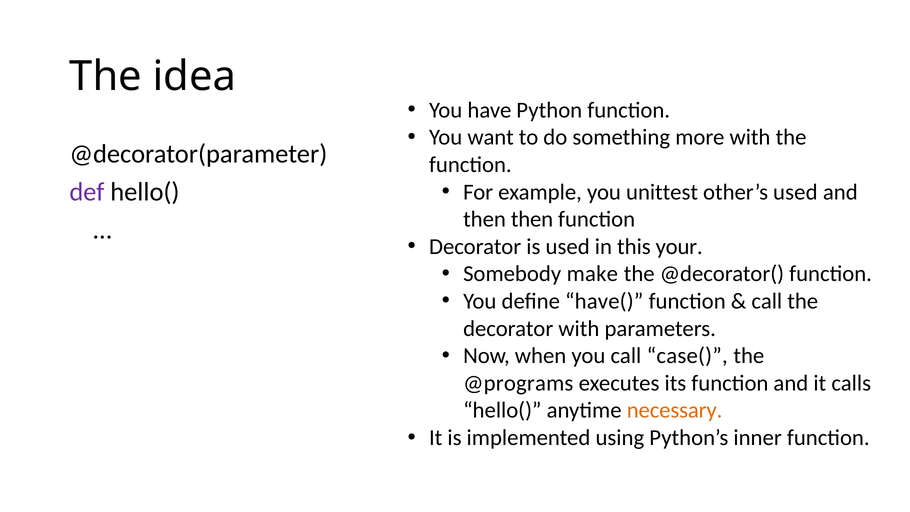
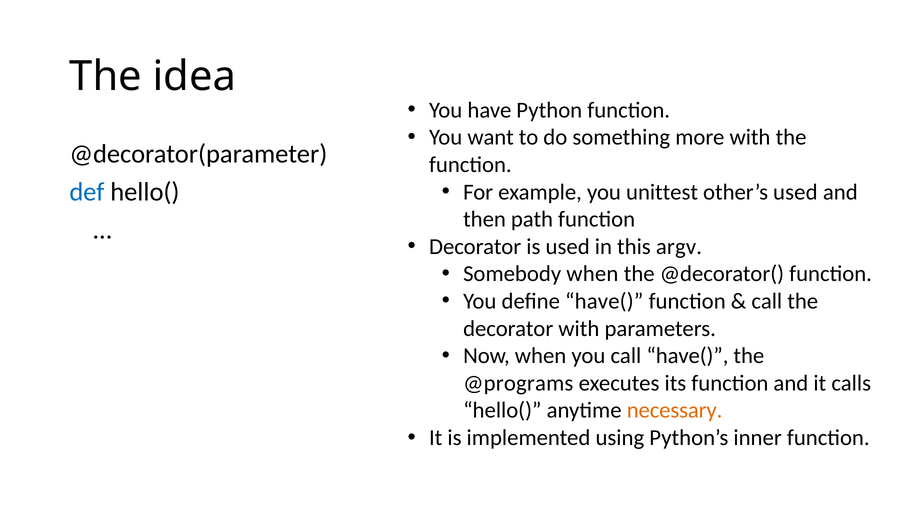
def colour: purple -> blue (87, 192)
then then: then -> path (532, 219)
your: your -> argv (679, 247)
Somebody make: make -> when (592, 274)
call case(: case( -> have( (687, 356)
